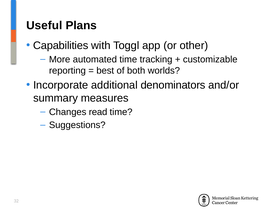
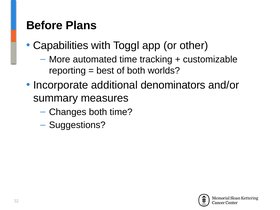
Useful: Useful -> Before (44, 25)
Changes read: read -> both (98, 112)
